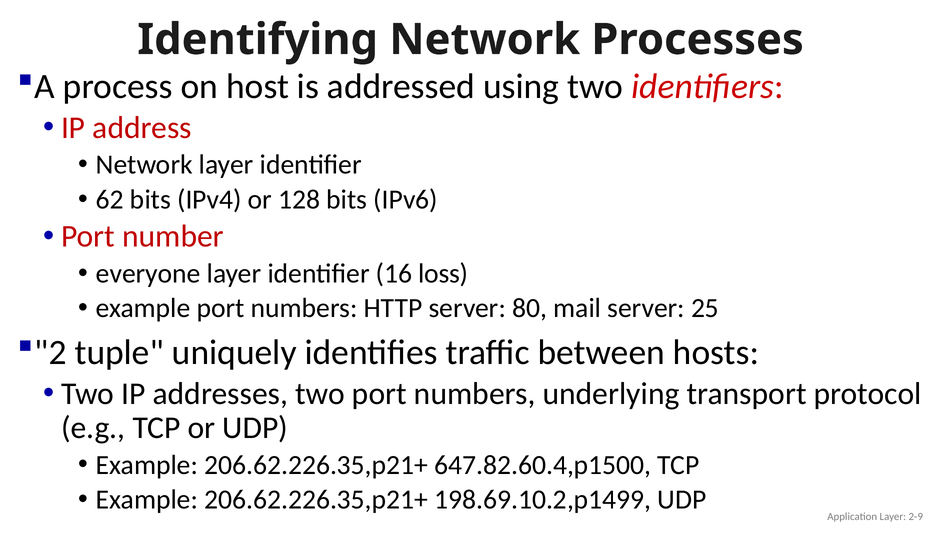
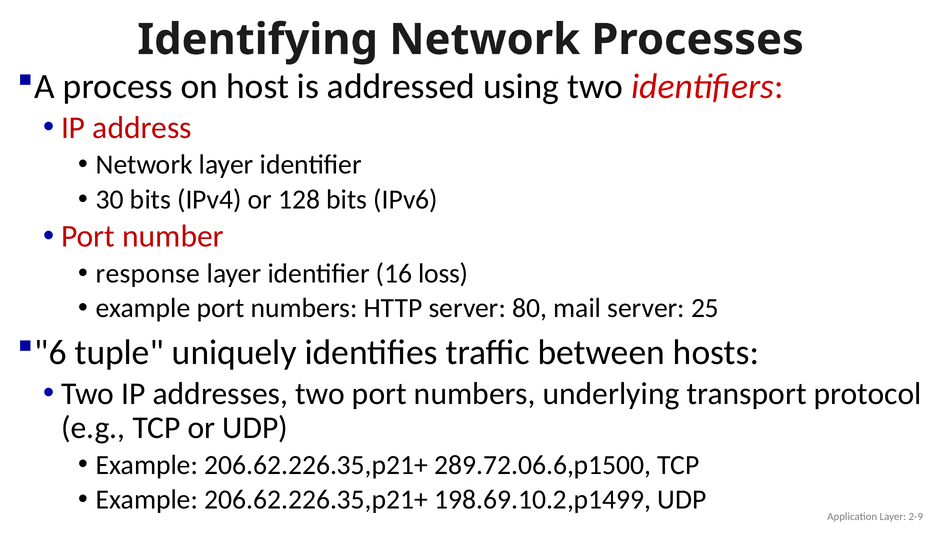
62: 62 -> 30 (110, 199)
everyone: everyone -> response (148, 273)
2: 2 -> 6 (51, 352)
647.82.60.4,p1500: 647.82.60.4,p1500 -> 289.72.06.6,p1500 (543, 464)
